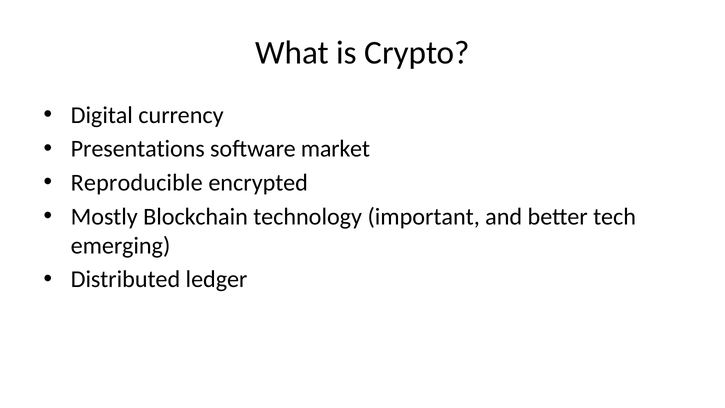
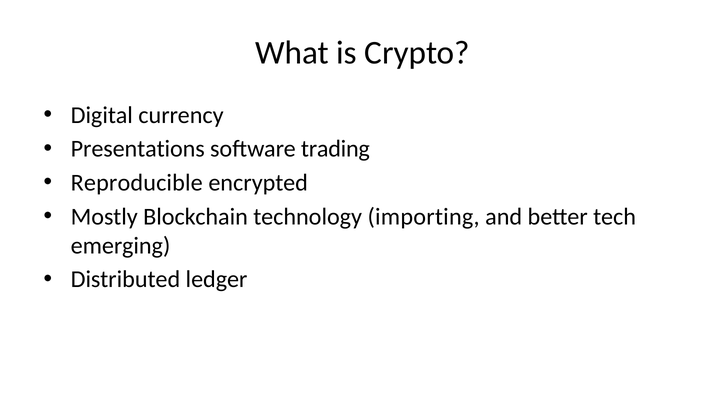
market: market -> trading (335, 149)
important: important -> importing (424, 216)
